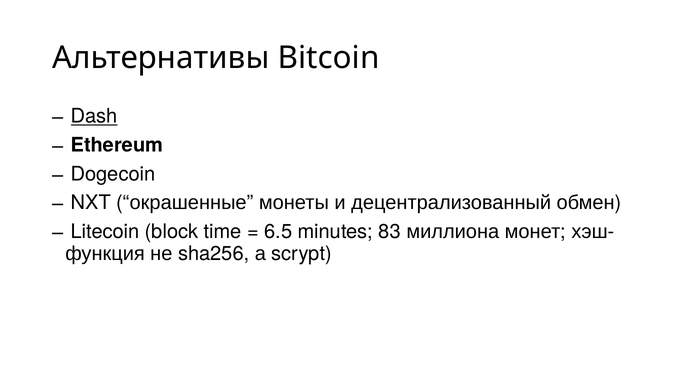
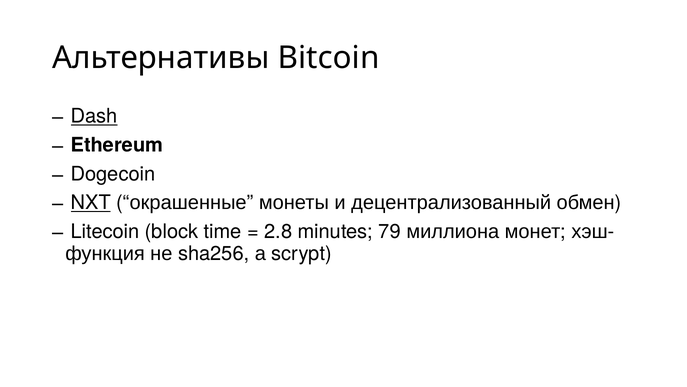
NXT underline: none -> present (91, 203)
6.5: 6.5 -> 2.8 (278, 231)
83: 83 -> 79 (390, 231)
